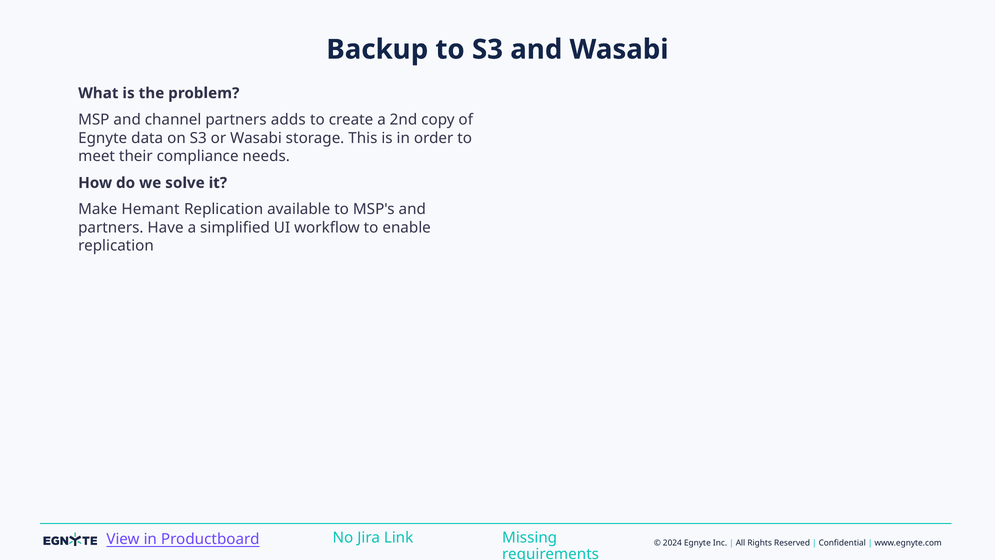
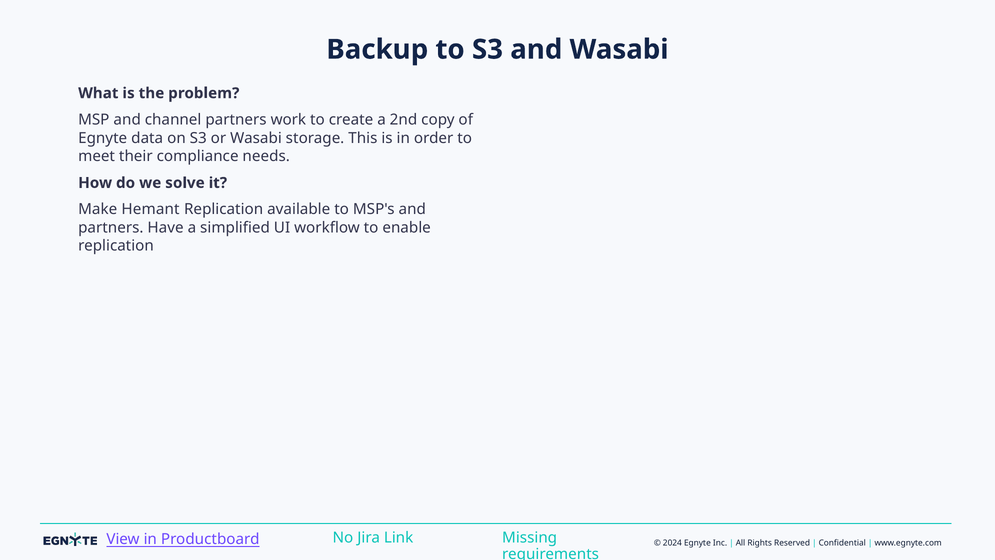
adds: adds -> work (288, 120)
